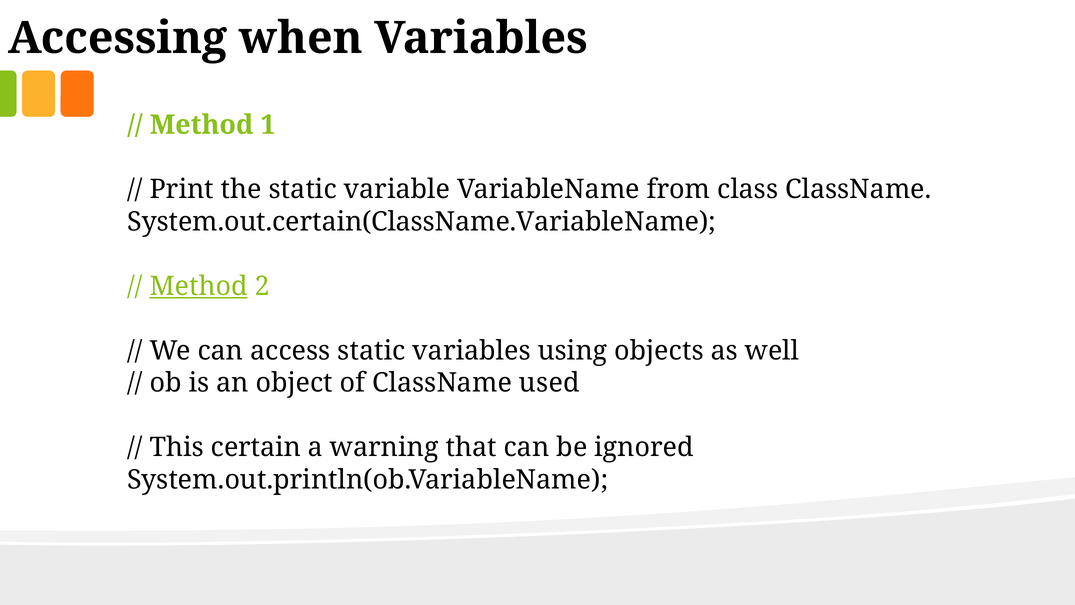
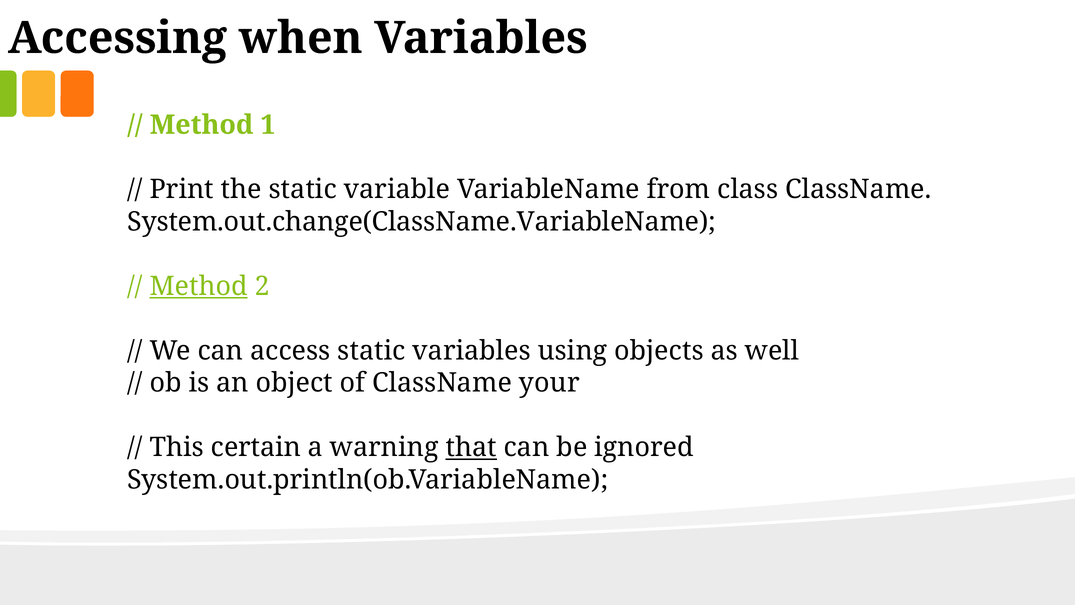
System.out.certain(ClassName.VariableName: System.out.certain(ClassName.VariableName -> System.out.change(ClassName.VariableName (422, 222)
used: used -> your (549, 383)
that underline: none -> present (471, 447)
